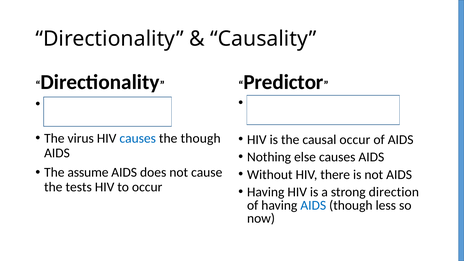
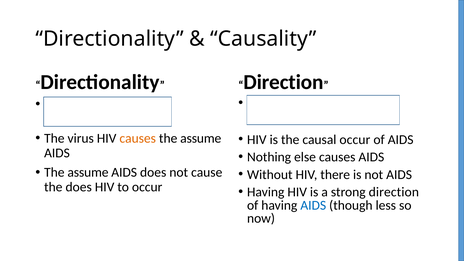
Predictor: Predictor -> Direction (283, 82)
causes colour: blue -> orange (138, 138)
though: though -> assume (201, 138)
the tests: tests -> does (79, 187)
